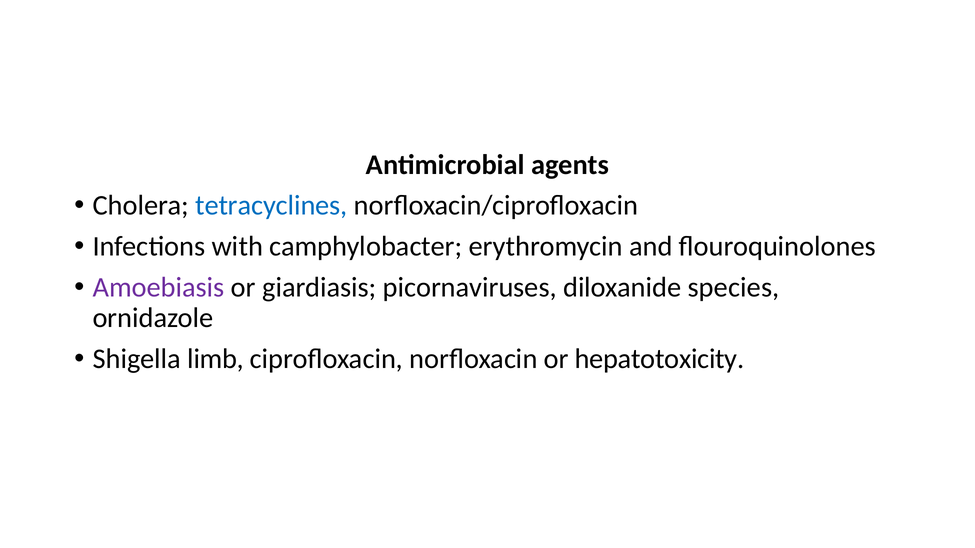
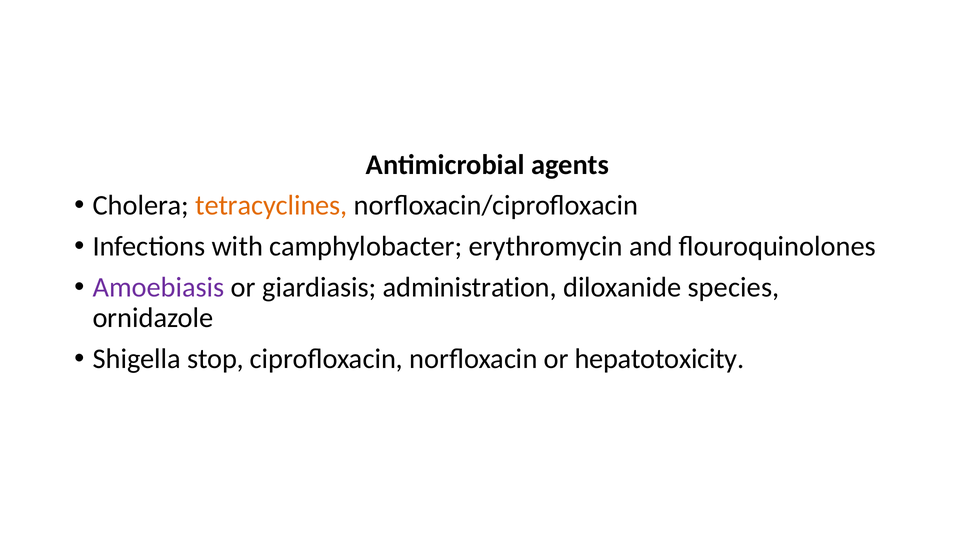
tetracyclines colour: blue -> orange (271, 206)
picornaviruses: picornaviruses -> administration (470, 287)
limb: limb -> stop (216, 359)
